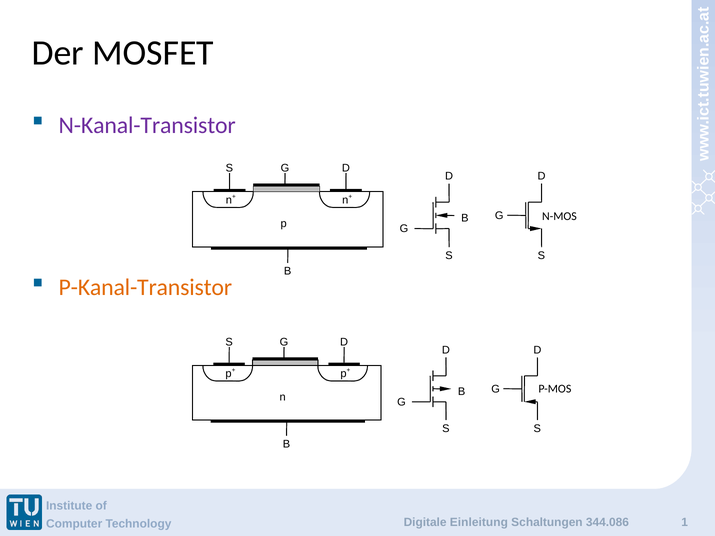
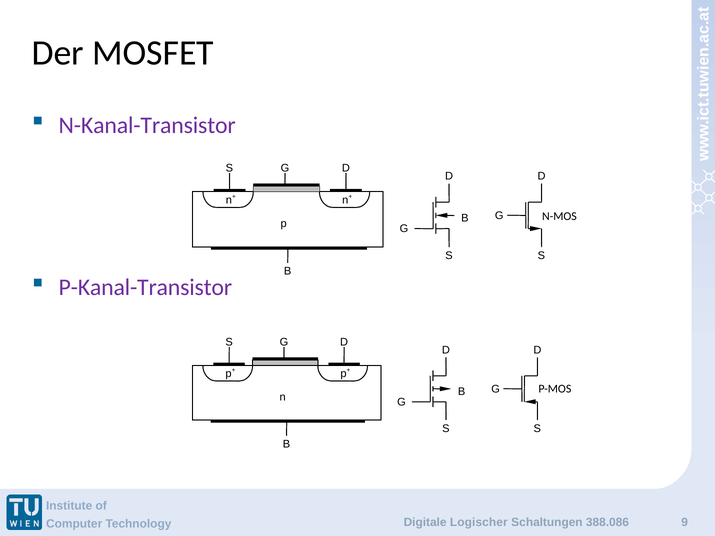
P-Kanal-Transistor colour: orange -> purple (145, 288)
Einleitung: Einleitung -> Logischer (479, 523)
344.086: 344.086 -> 388.086 (607, 523)
1: 1 -> 9 (685, 523)
